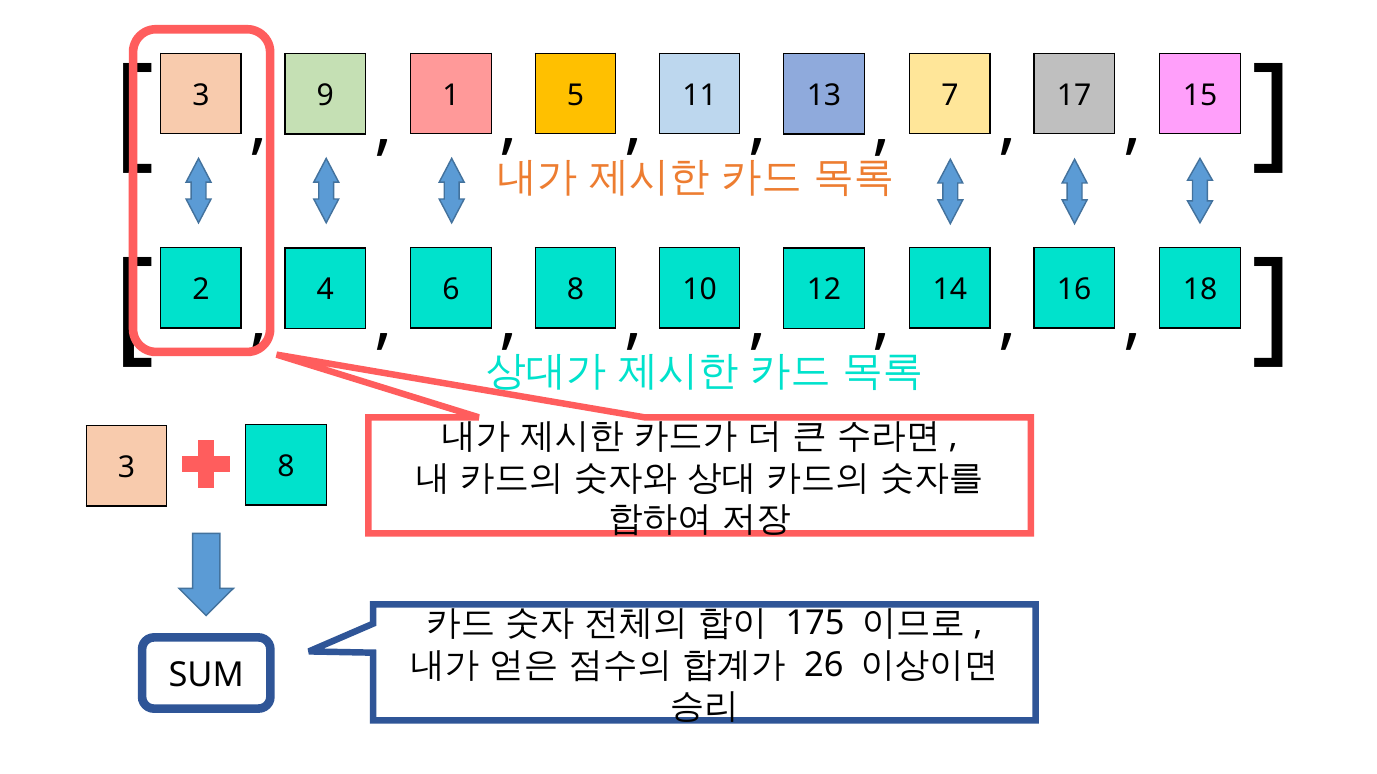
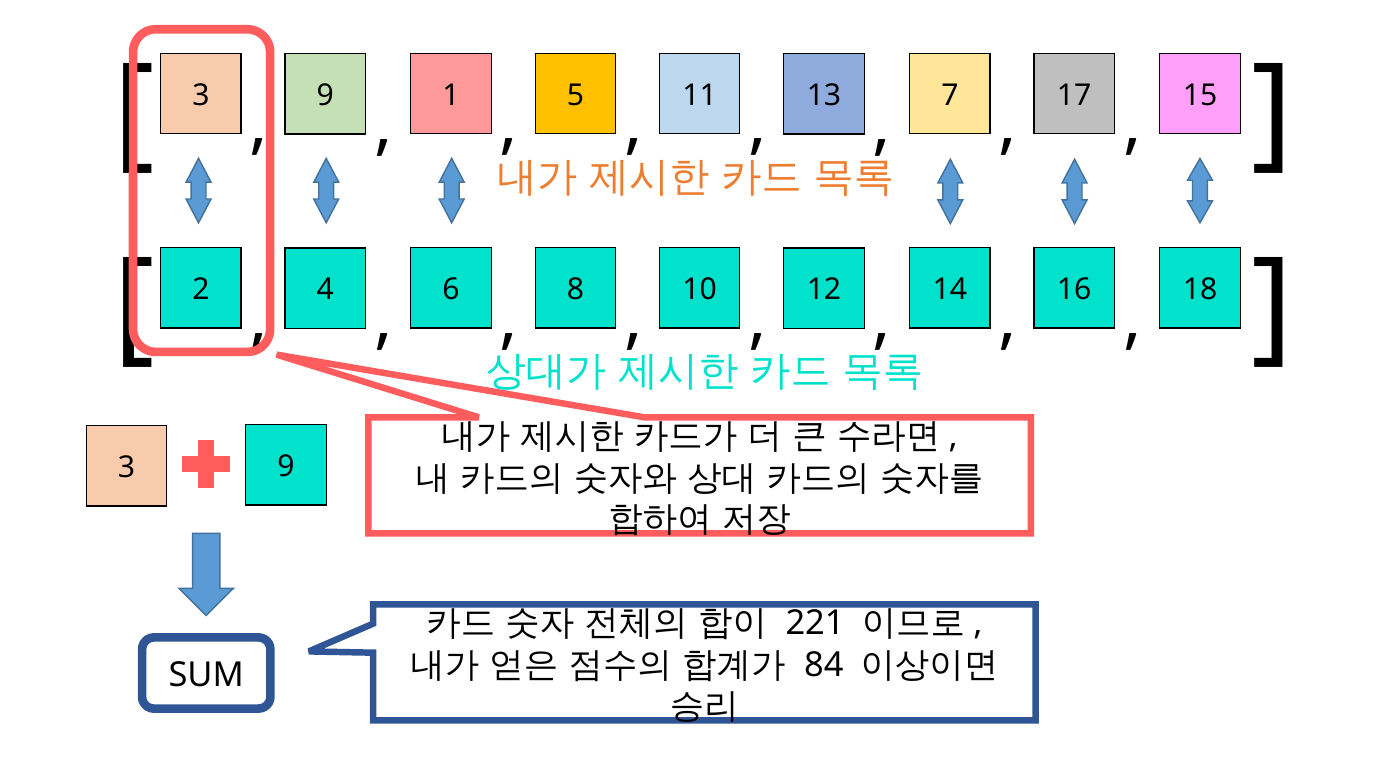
3 8: 8 -> 9 (286, 467)
175: 175 -> 221 (815, 624)
26: 26 -> 84 (824, 665)
